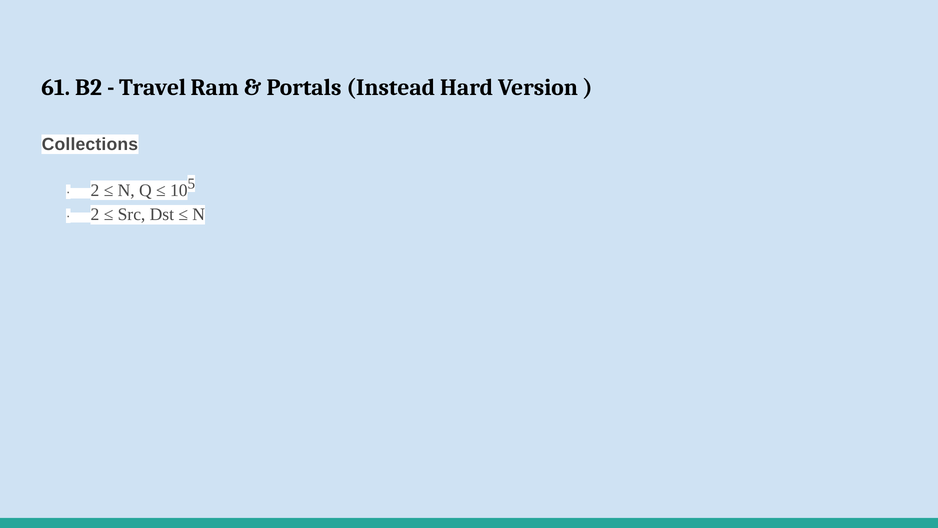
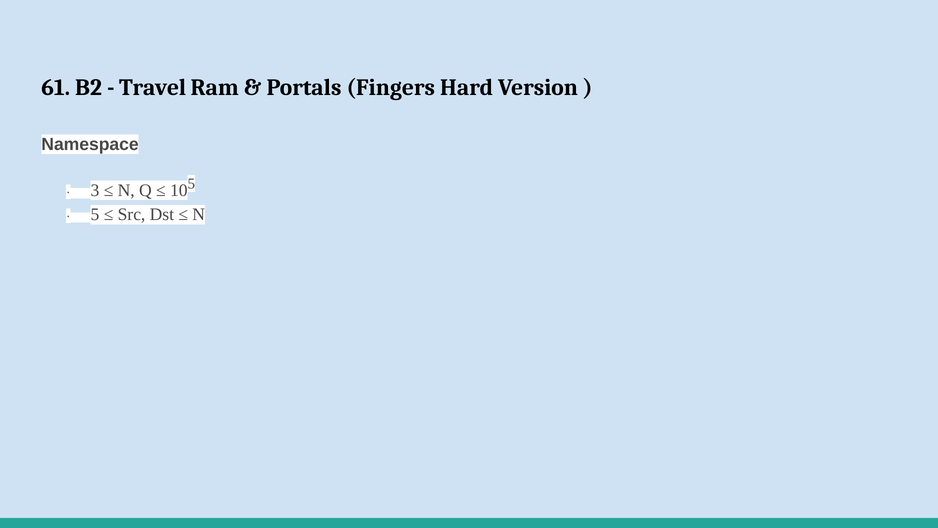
Instead: Instead -> Fingers (391, 88)
Collections: Collections -> Namespace (90, 144)
2: 2 -> 3 (95, 190)
2: 2 -> 5 (95, 215)
